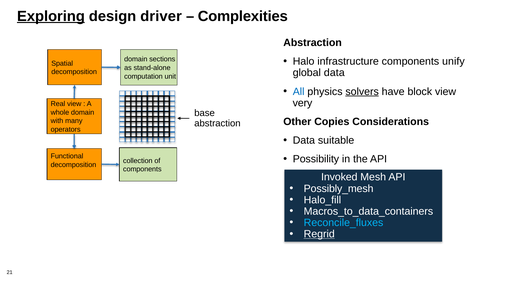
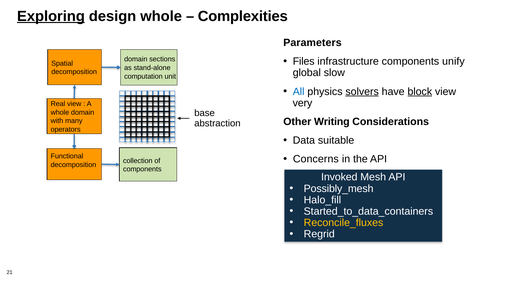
design driver: driver -> whole (161, 16)
Abstraction: Abstraction -> Parameters (312, 43)
Halo: Halo -> Files (304, 61)
global data: data -> slow (334, 73)
block underline: none -> present (420, 92)
Copies: Copies -> Writing (332, 122)
Possibility: Possibility -> Concerns (316, 159)
Macros_to_data_containers: Macros_to_data_containers -> Started_to_data_containers (368, 211)
Reconcile_fluxes colour: light blue -> yellow (344, 223)
Regrid underline: present -> none (319, 234)
